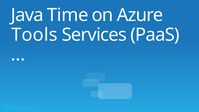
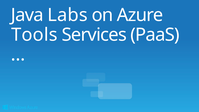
Time: Time -> Labs (67, 15)
